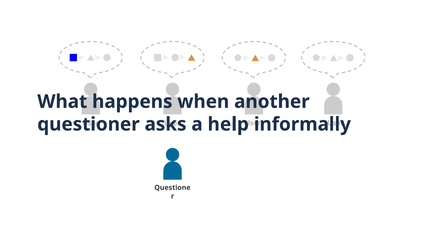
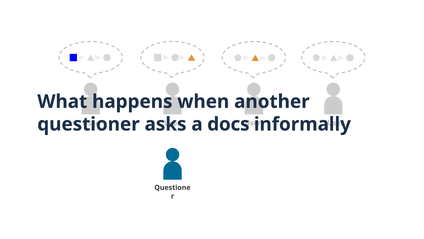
help: help -> docs (228, 124)
